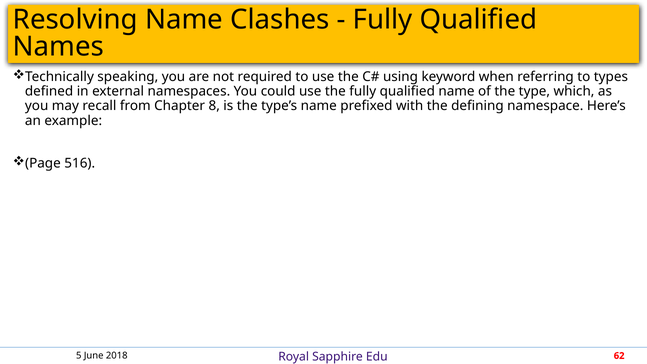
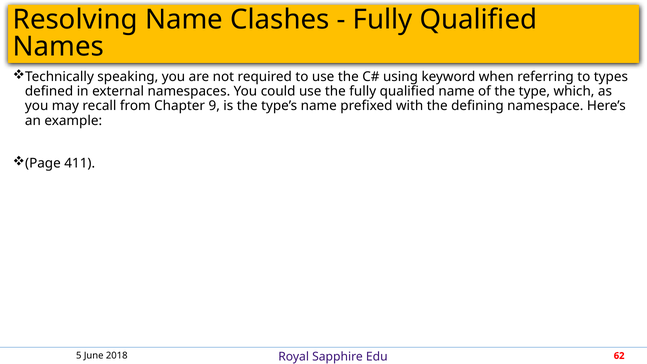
8: 8 -> 9 (214, 106)
516: 516 -> 411 (80, 163)
